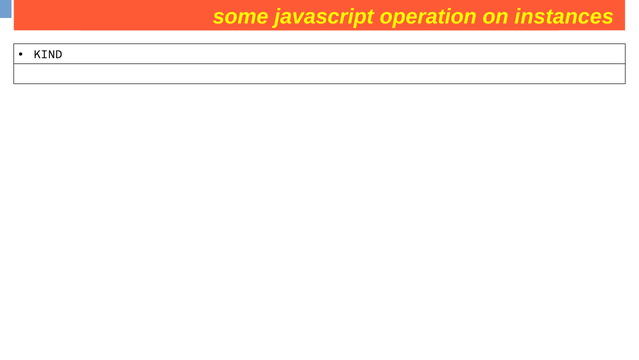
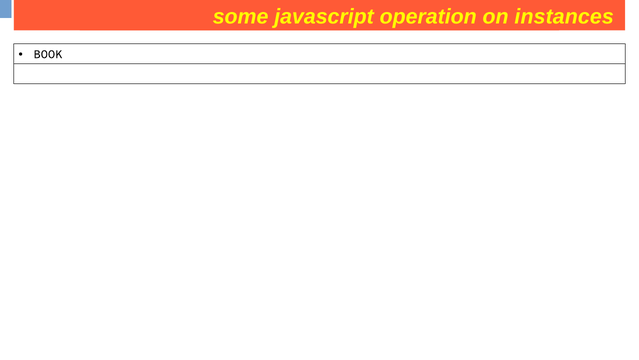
KIND: KIND -> BOOK (48, 54)
